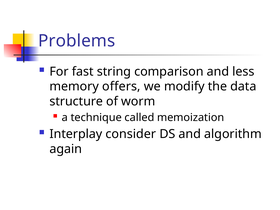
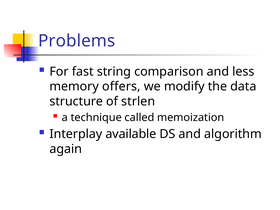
worm: worm -> strlen (138, 101)
consider: consider -> available (131, 134)
